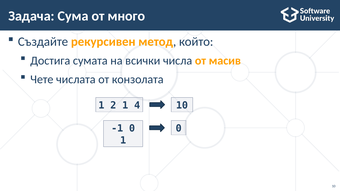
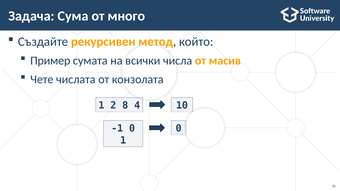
Достига: Достига -> Пример (50, 61)
2 1: 1 -> 8 (125, 106)
